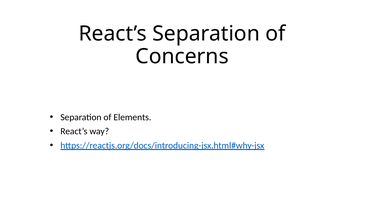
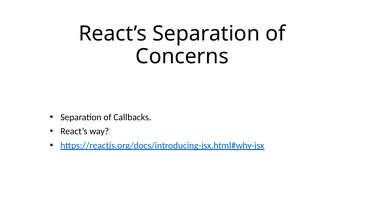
Elements: Elements -> Callbacks (132, 118)
